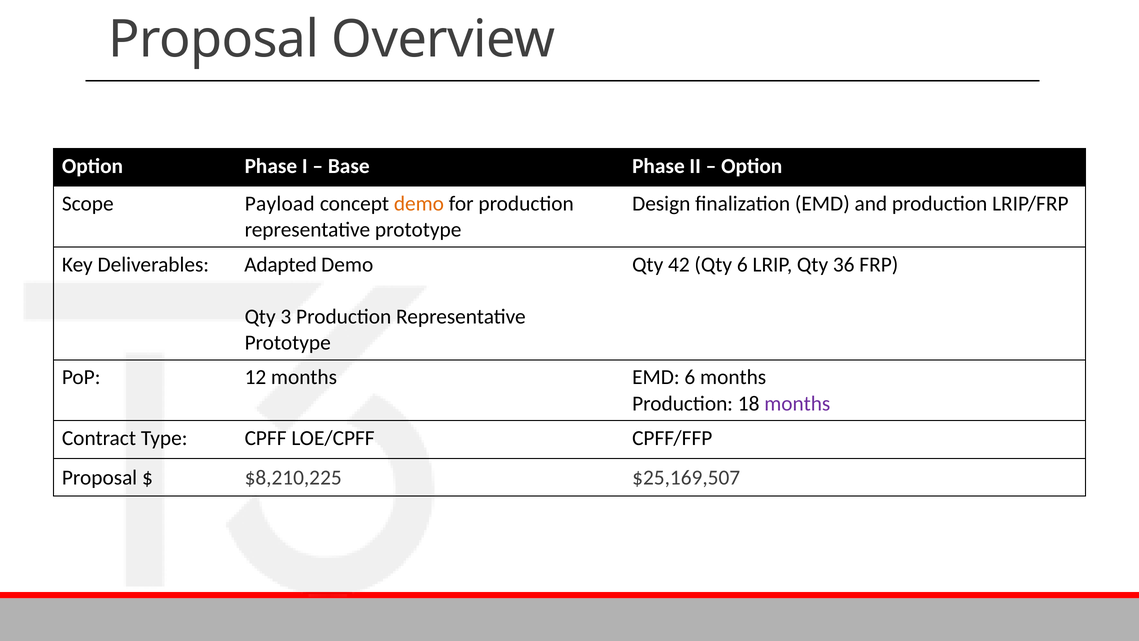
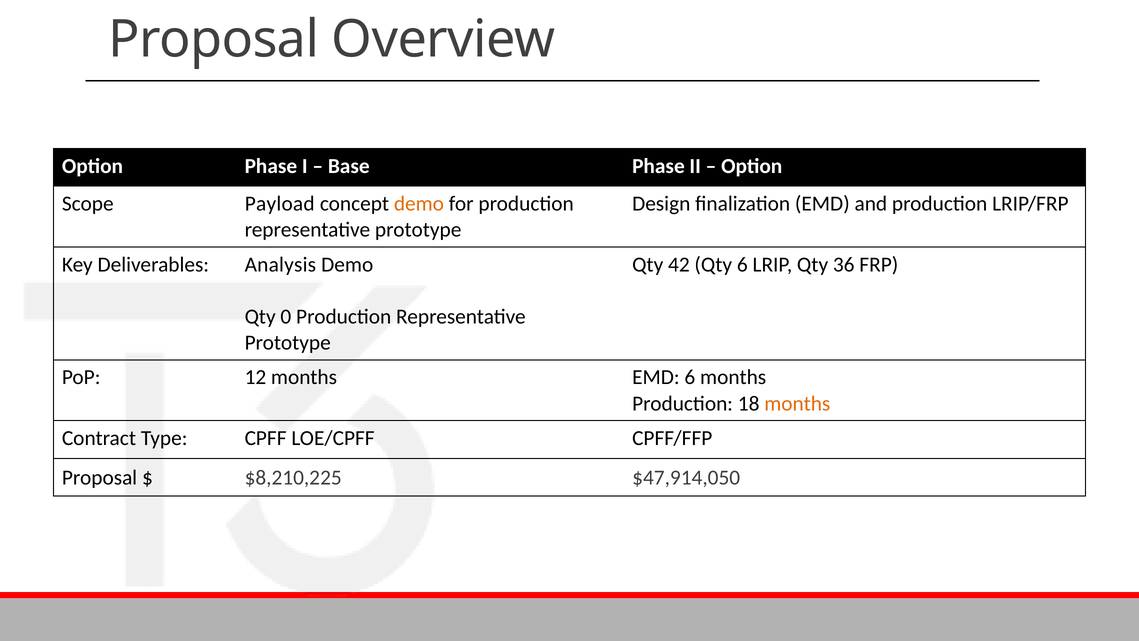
Adapted: Adapted -> Analysis (280, 264)
3: 3 -> 0 (286, 317)
months colour: purple -> orange (797, 403)
$25,169,507: $25,169,507 -> $47,914,050 (686, 477)
